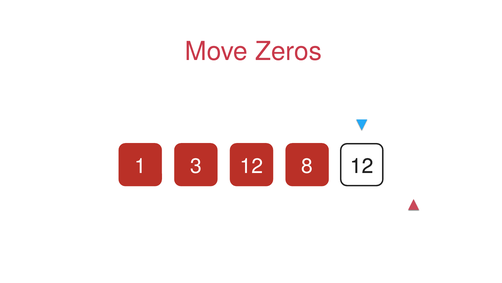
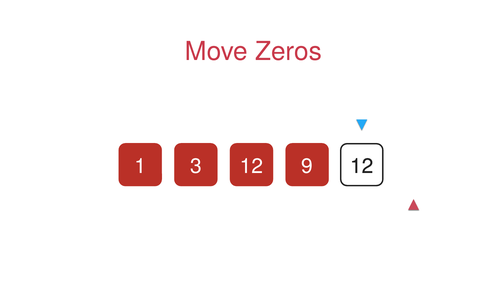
8: 8 -> 9 (307, 166)
